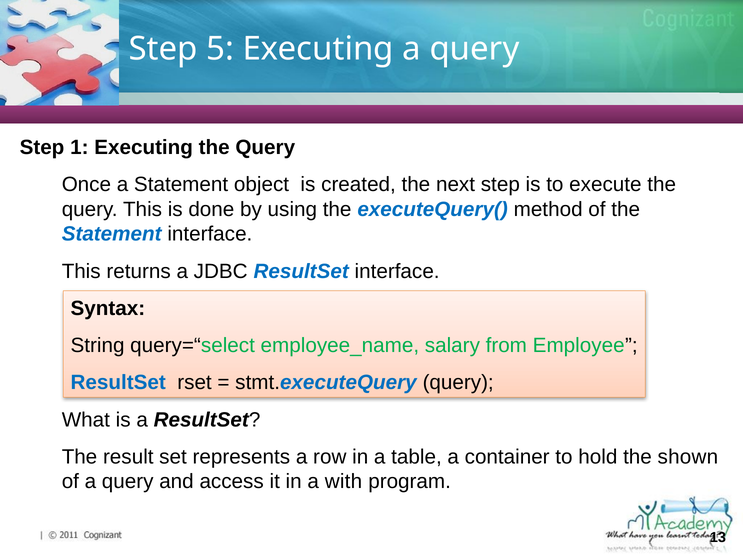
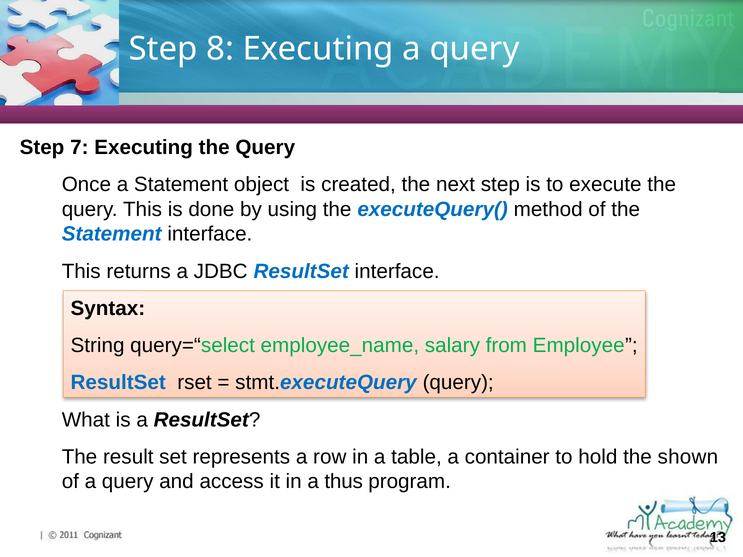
5: 5 -> 8 (220, 49)
1: 1 -> 7 (79, 147)
with: with -> thus (344, 482)
